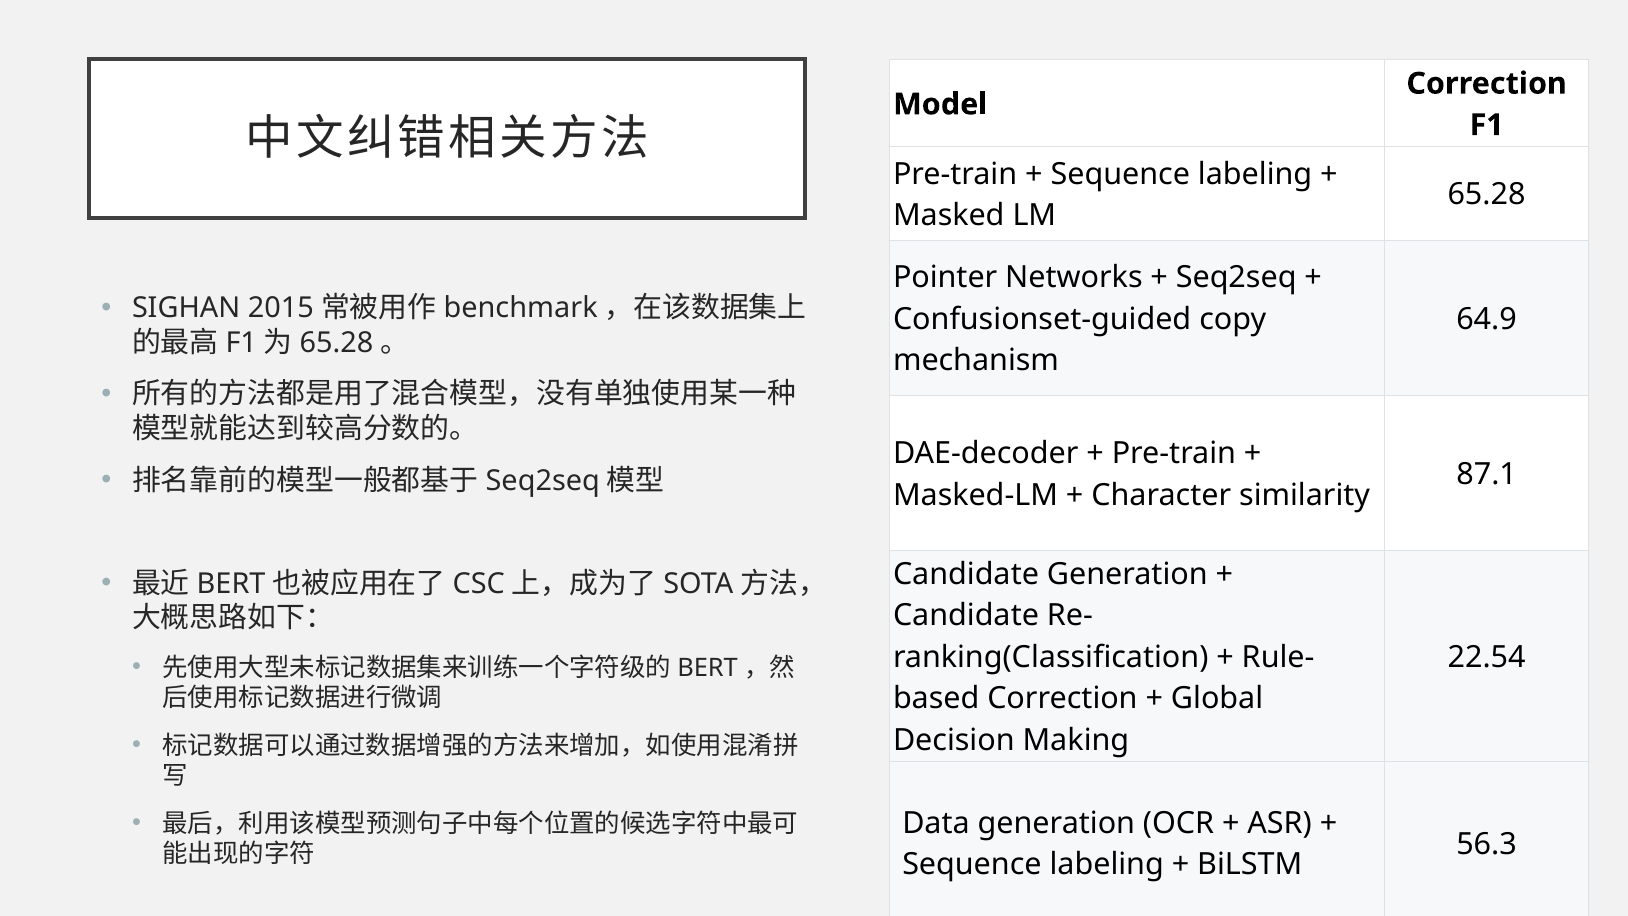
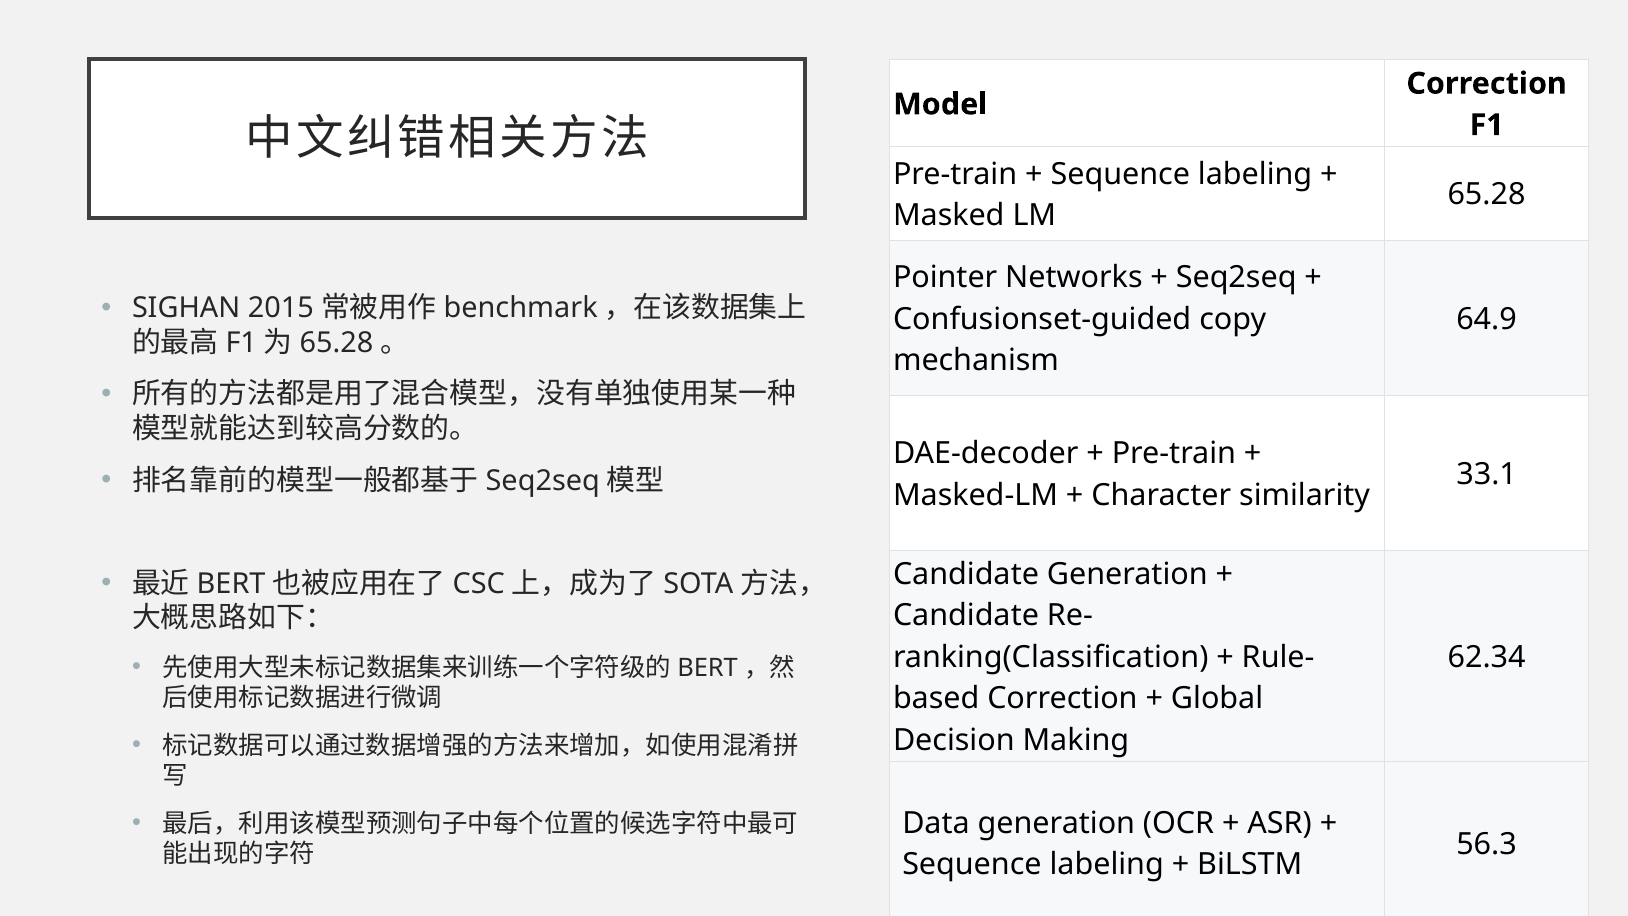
87.1: 87.1 -> 33.1 (1487, 474)
22.54: 22.54 -> 62.34 (1487, 657)
